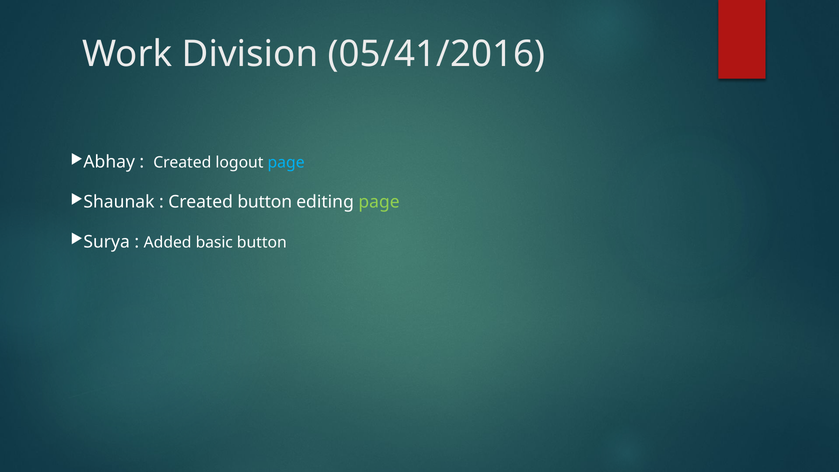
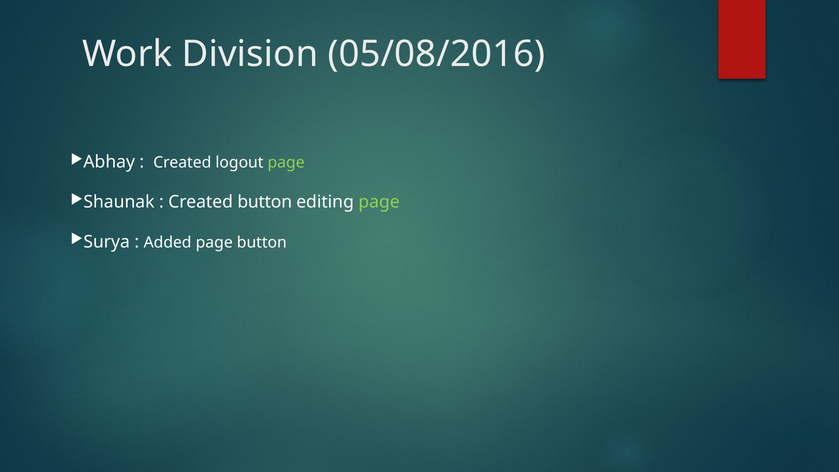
05/41/2016: 05/41/2016 -> 05/08/2016 (436, 54)
page colour: light blue -> light green (286, 163)
Added basic: basic -> page (214, 242)
